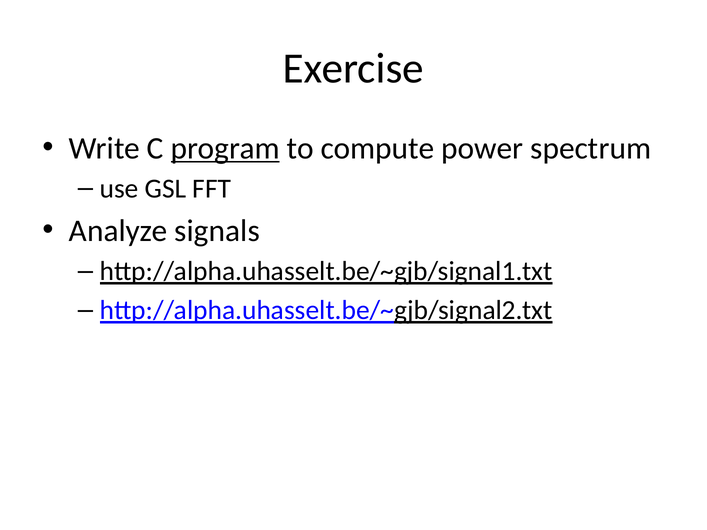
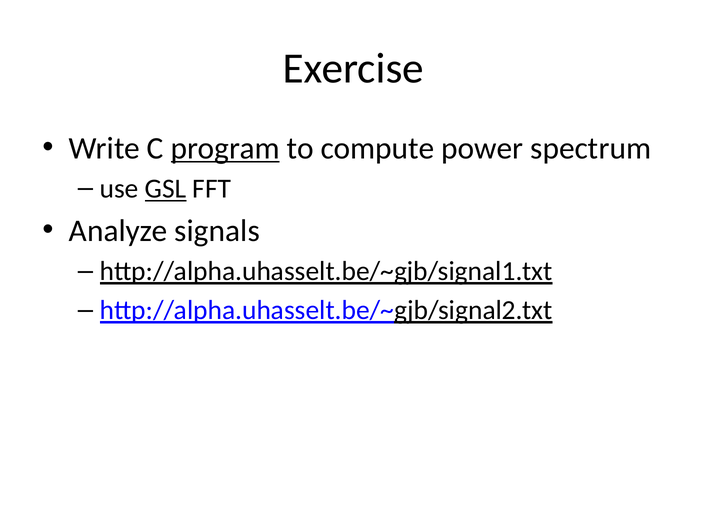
GSL underline: none -> present (166, 189)
